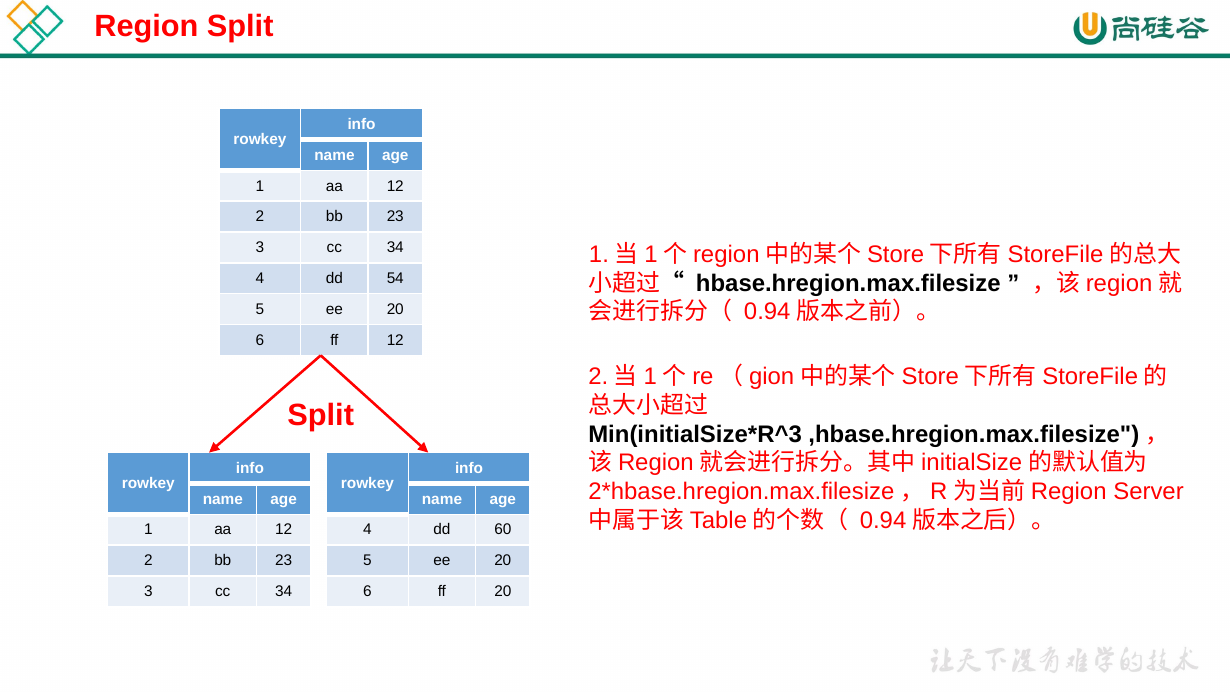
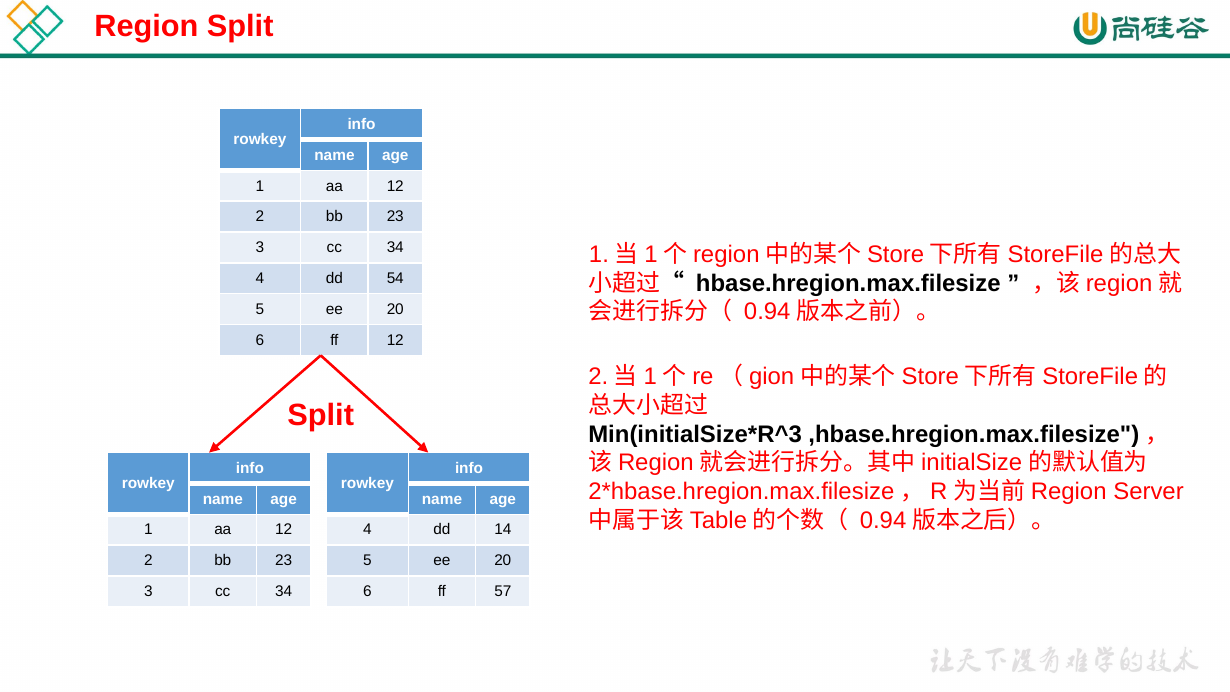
60: 60 -> 14 (503, 530)
ff 20: 20 -> 57 (503, 592)
